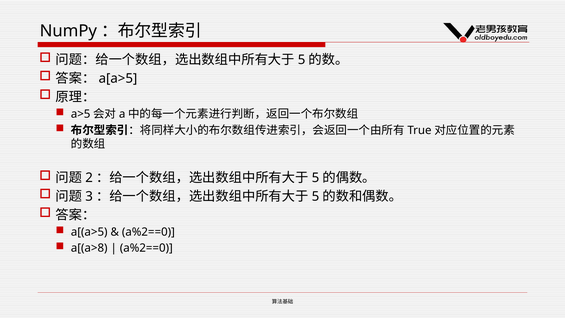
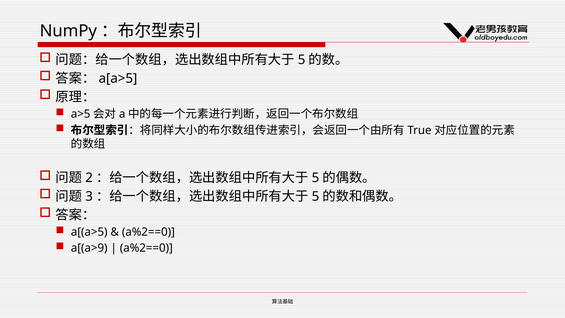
a[(a>8: a[(a>8 -> a[(a>9 (89, 248)
